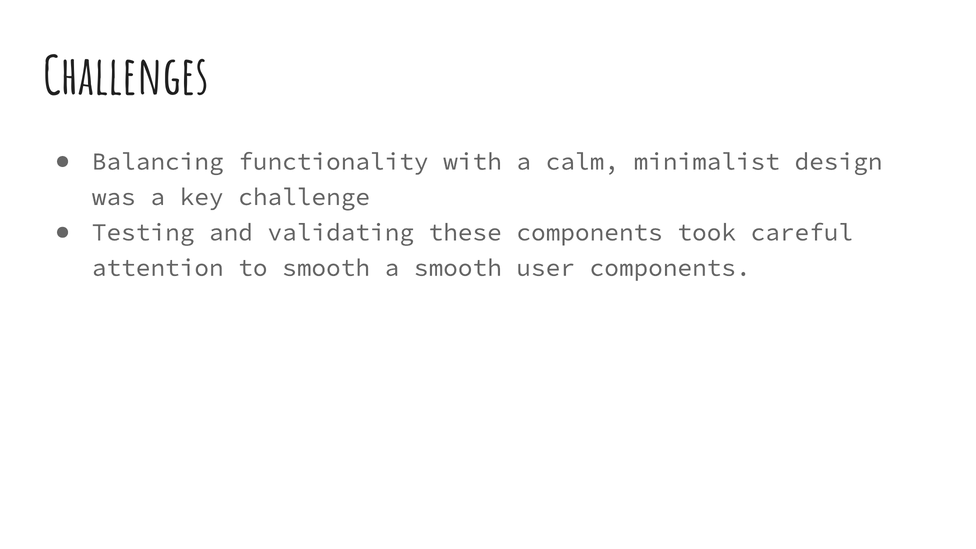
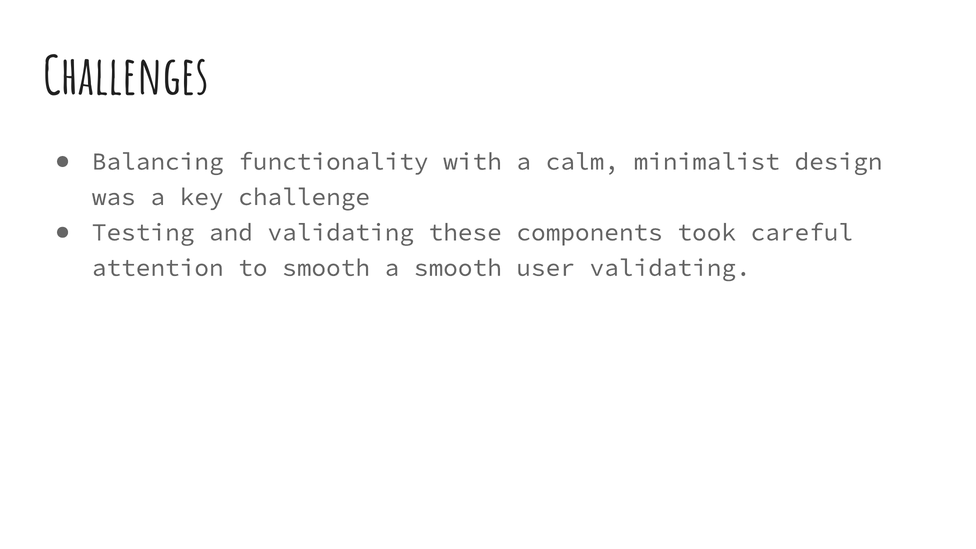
user components: components -> validating (670, 268)
